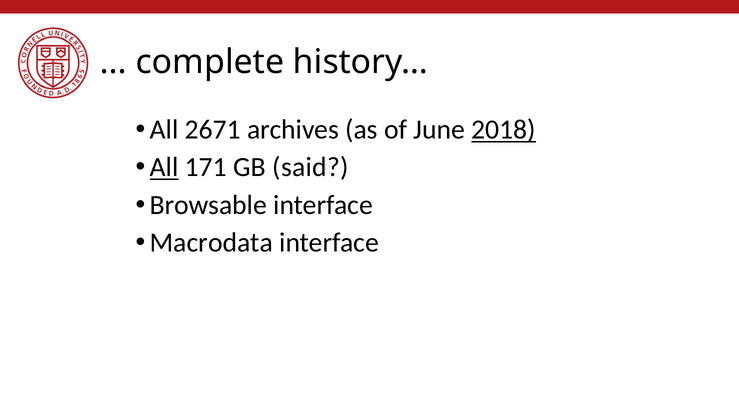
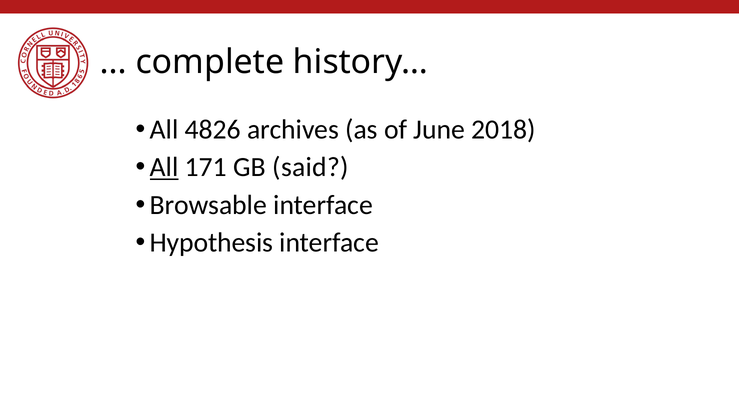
2671: 2671 -> 4826 (213, 130)
2018 underline: present -> none (504, 130)
Macrodata: Macrodata -> Hypothesis (211, 242)
